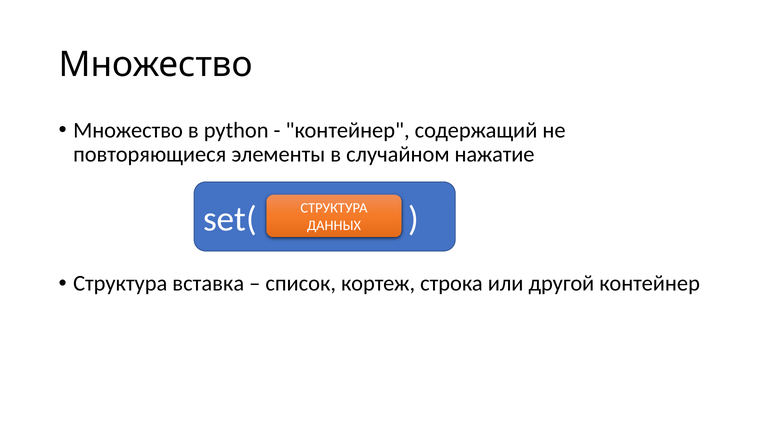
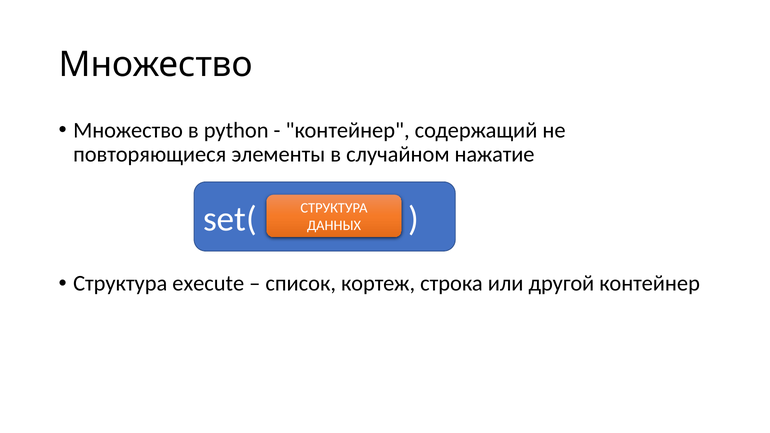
вставка: вставка -> execute (208, 284)
